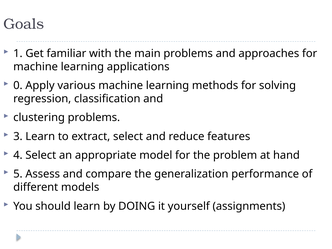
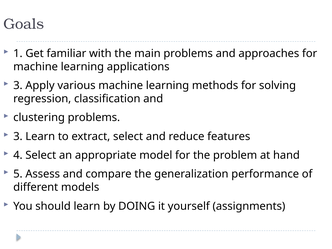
0: 0 -> 3 (18, 85)
